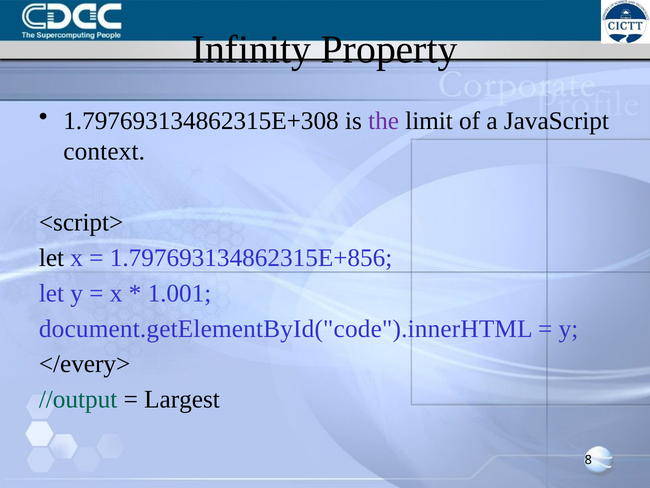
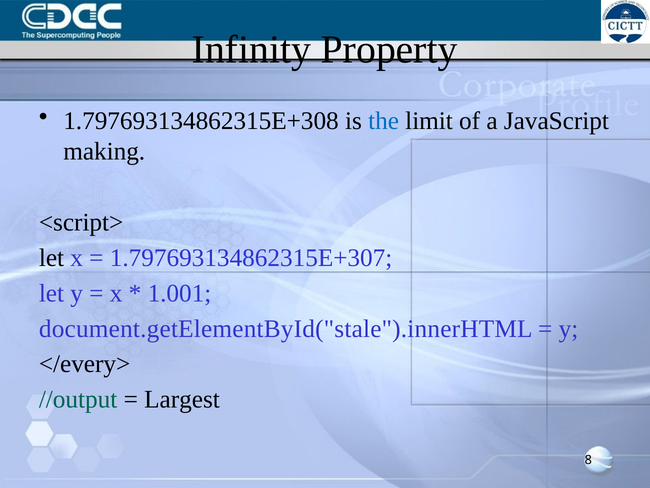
the colour: purple -> blue (384, 121)
context: context -> making (104, 151)
1.797693134862315E+856: 1.797693134862315E+856 -> 1.797693134862315E+307 (251, 258)
document.getElementById("code").innerHTML: document.getElementById("code").innerHTML -> document.getElementById("stale").innerHTML (286, 328)
